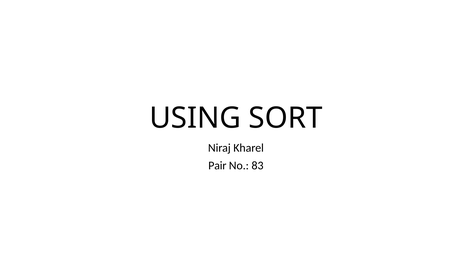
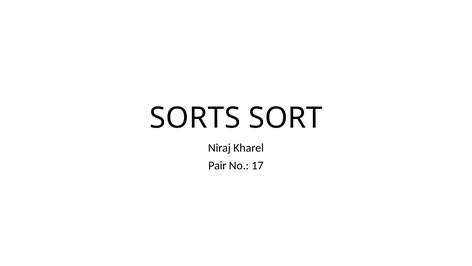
USING: USING -> SORTS (195, 118)
83: 83 -> 17 (258, 165)
